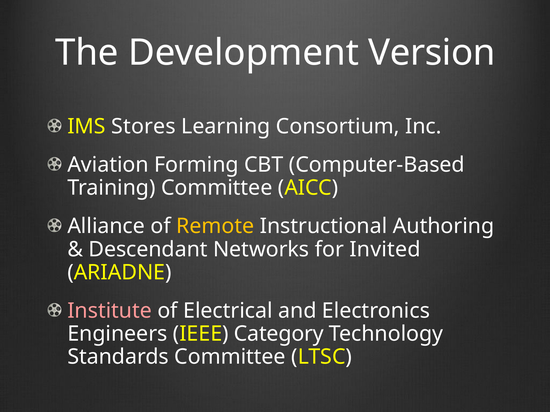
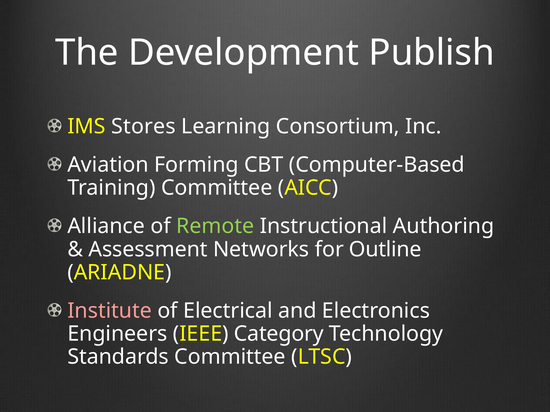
Version: Version -> Publish (432, 53)
Remote colour: yellow -> light green (215, 226)
Descendant: Descendant -> Assessment (148, 250)
Invited: Invited -> Outline (385, 250)
